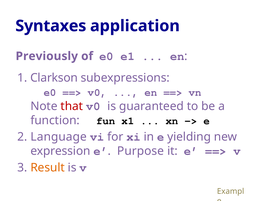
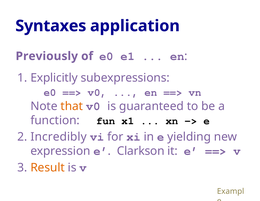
Clarkson: Clarkson -> Explicitly (54, 78)
that colour: red -> orange (72, 106)
Language: Language -> Incredibly (59, 137)
Purpose: Purpose -> Clarkson (141, 151)
